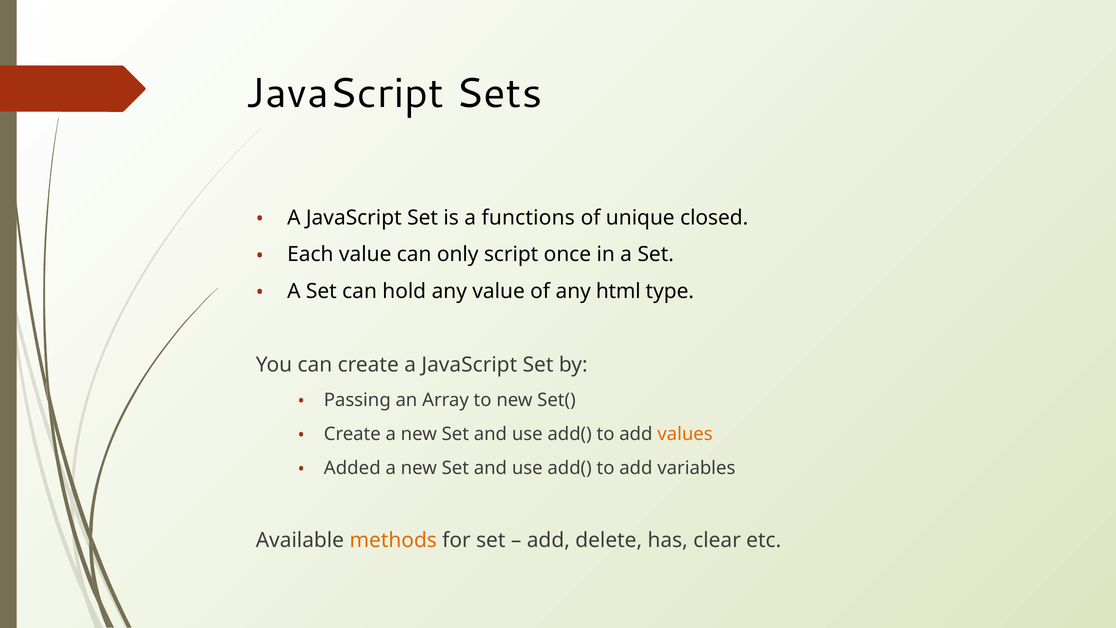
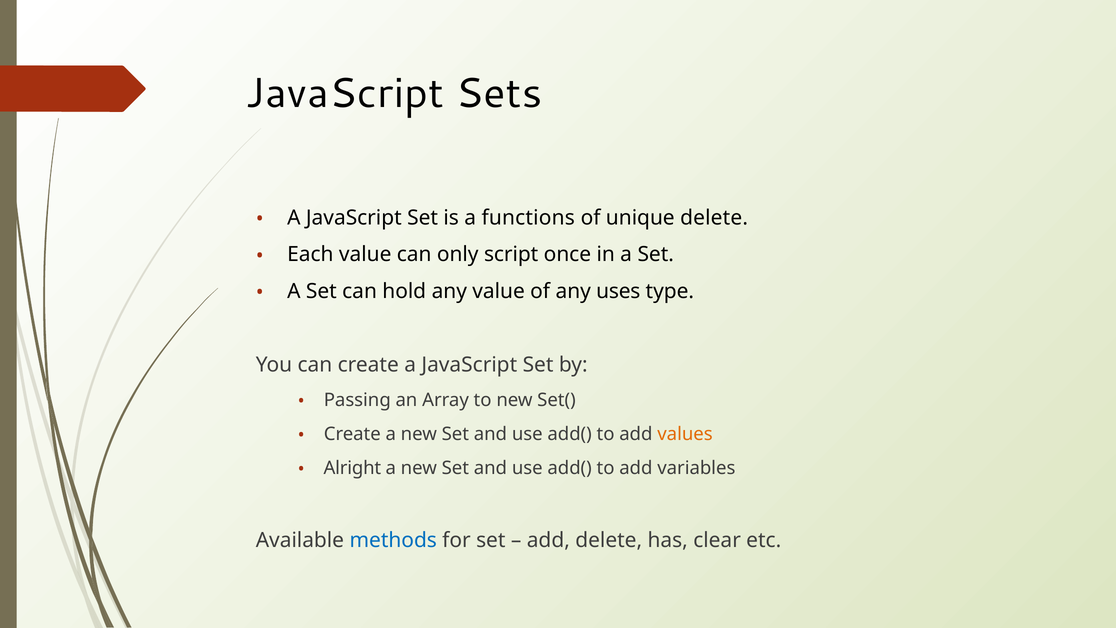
unique closed: closed -> delete (714, 218)
html: html -> uses (618, 291)
Added: Added -> Alright (352, 468)
methods colour: orange -> blue (393, 540)
